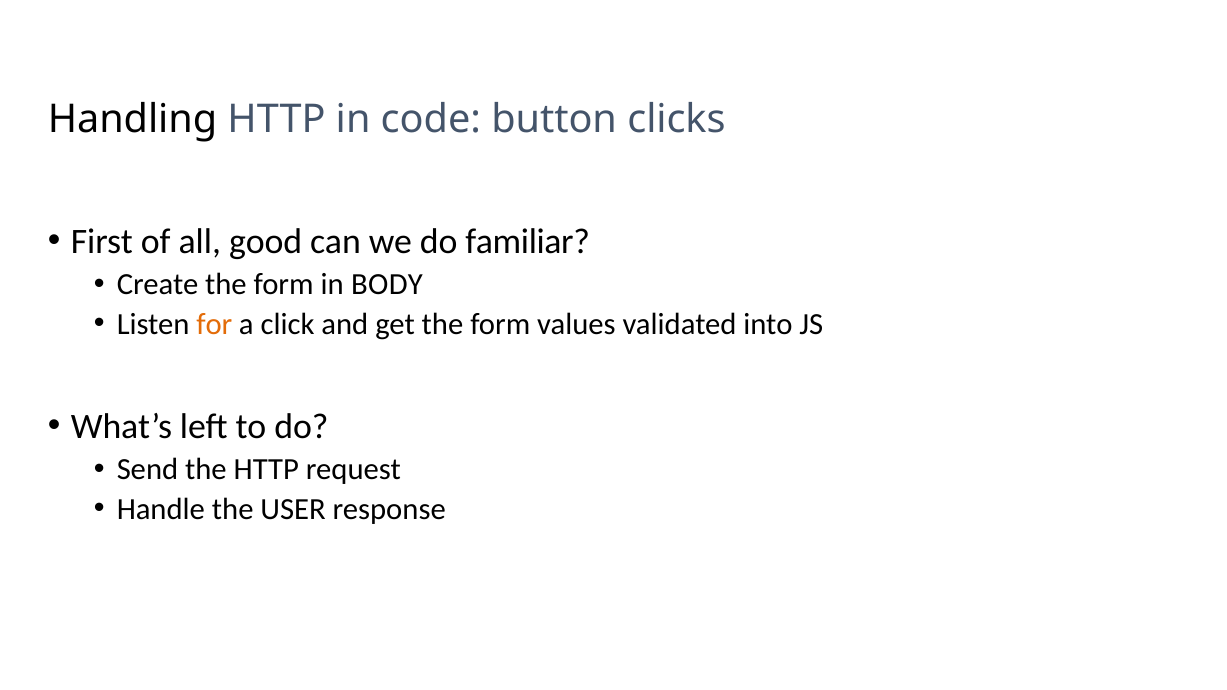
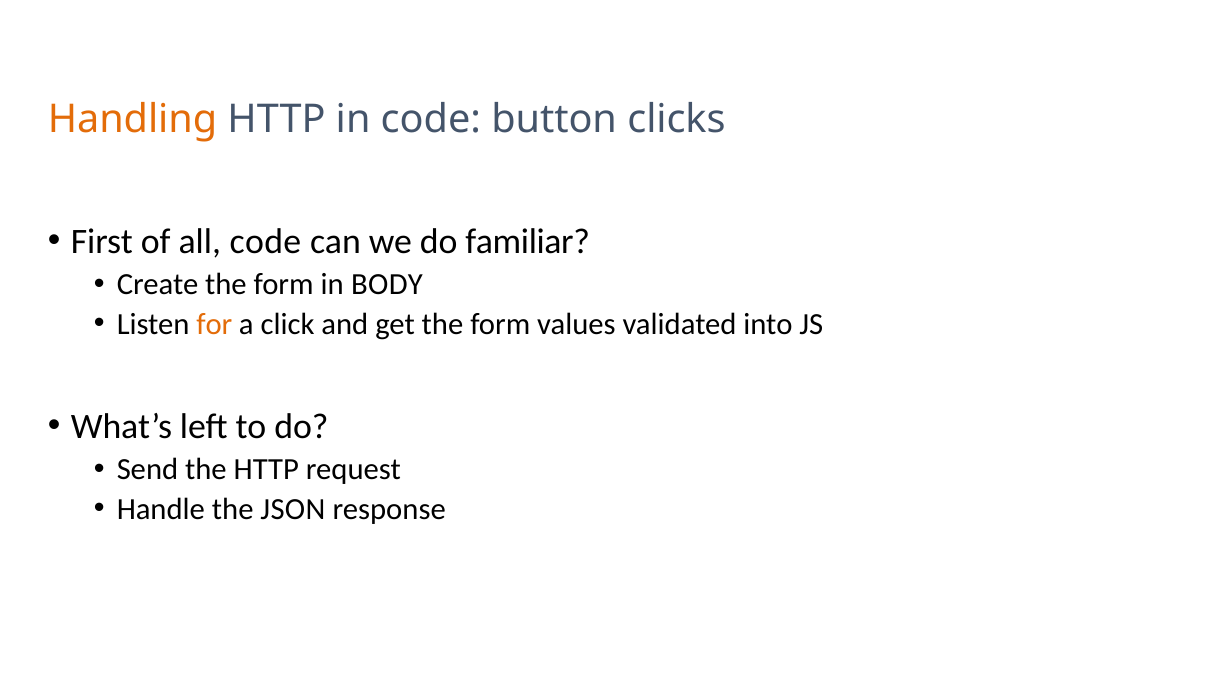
Handling colour: black -> orange (132, 120)
all good: good -> code (265, 242)
USER: USER -> JSON (293, 510)
